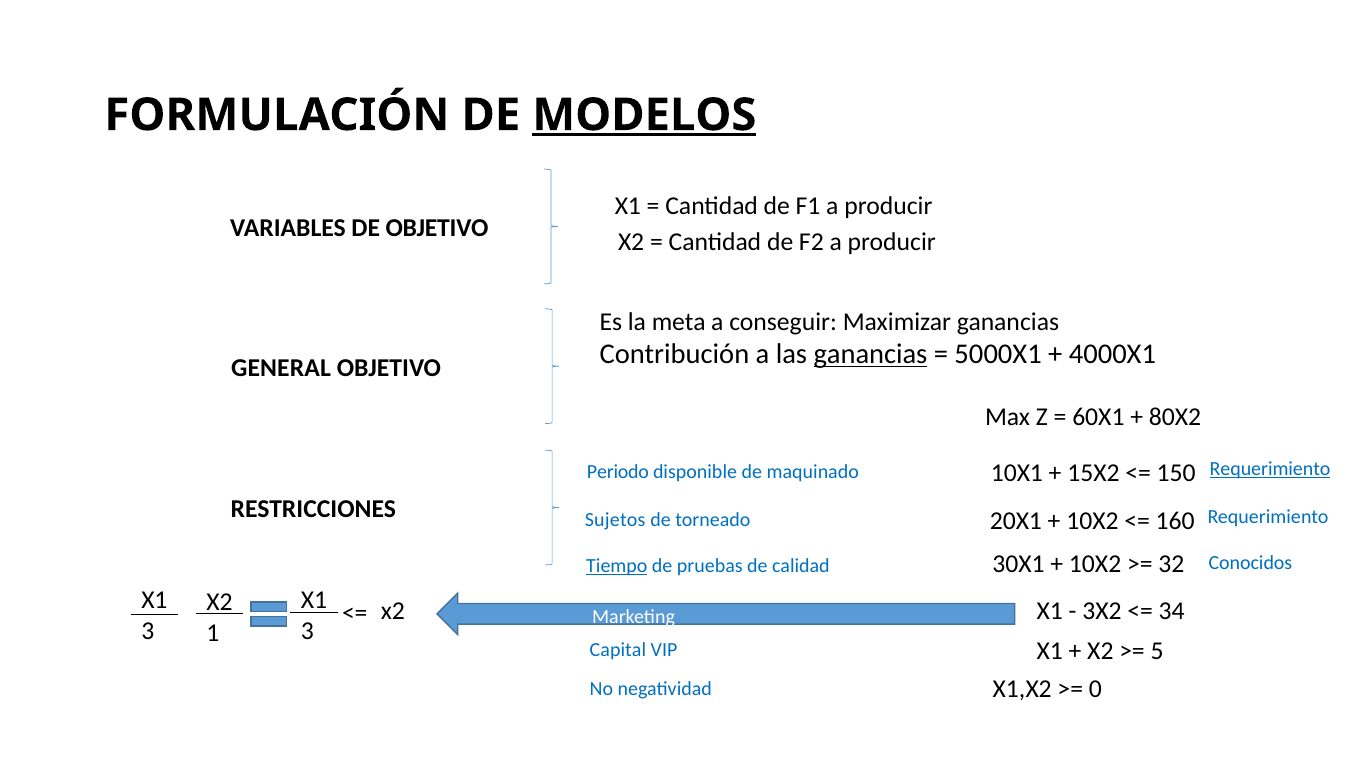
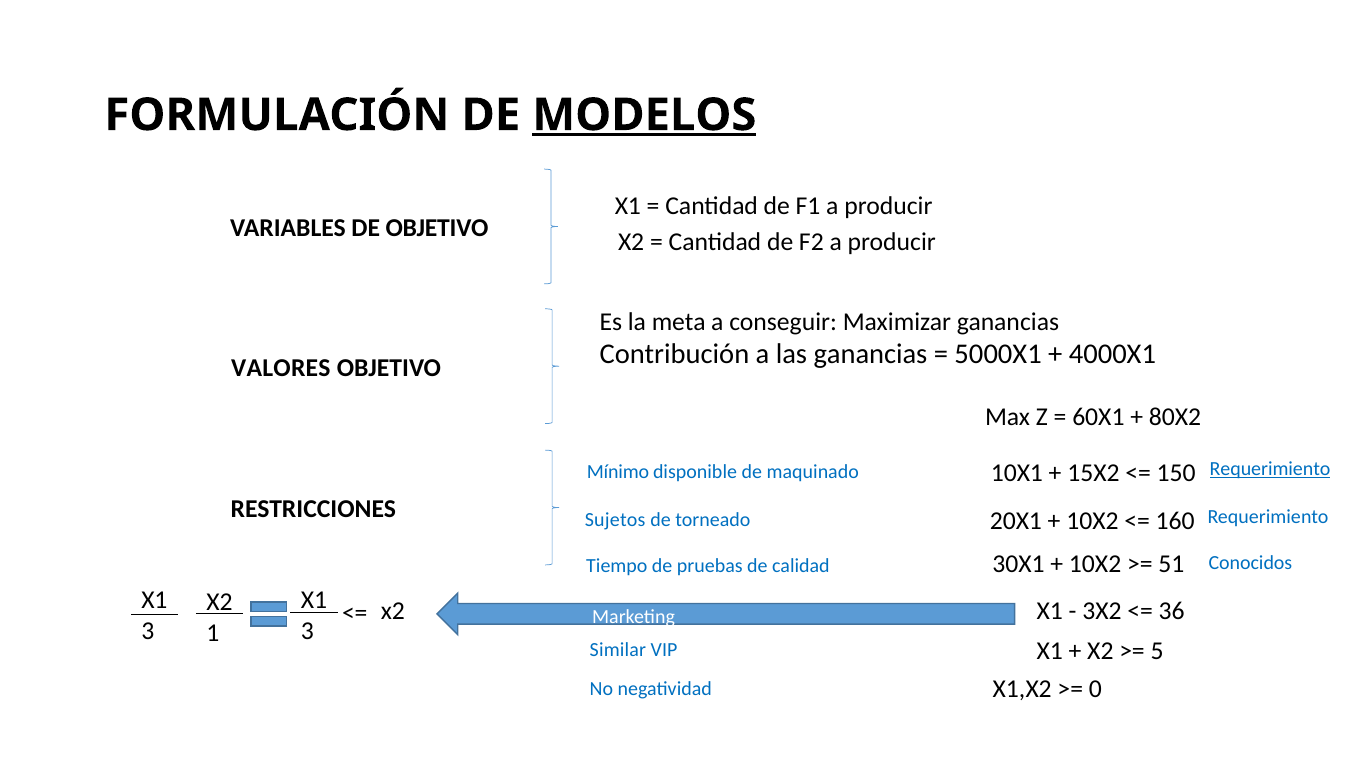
ganancias underline: present -> none (870, 354)
GENERAL: GENERAL -> VALORES (281, 368)
Periodo: Periodo -> Mínimo (618, 472)
Tiempo underline: present -> none (617, 566)
32: 32 -> 51 (1171, 564)
34: 34 -> 36 (1172, 611)
Capital: Capital -> Similar (618, 650)
